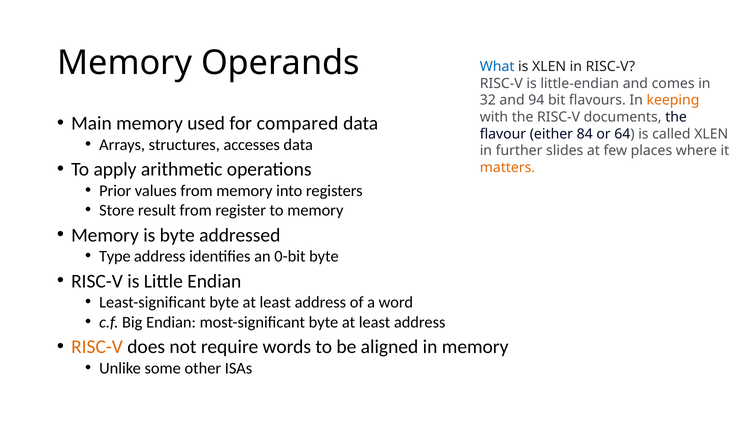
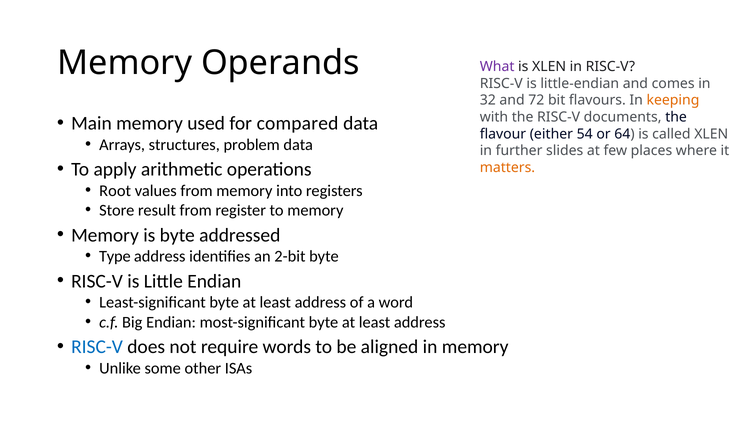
What colour: blue -> purple (497, 67)
94: 94 -> 72 (536, 100)
84: 84 -> 54 (585, 134)
accesses: accesses -> problem (252, 145)
Prior: Prior -> Root (115, 191)
0-bit: 0-bit -> 2-bit (290, 257)
RISC-V colour: orange -> blue (97, 347)
